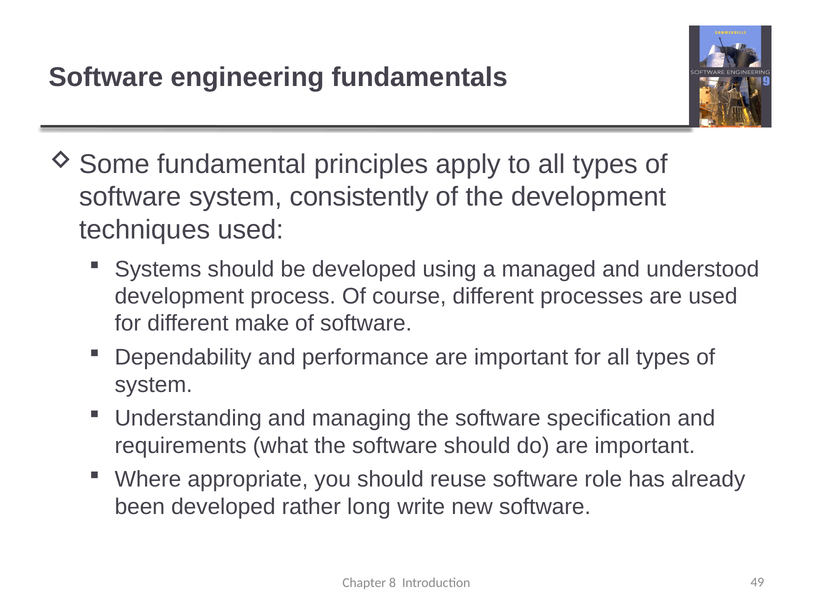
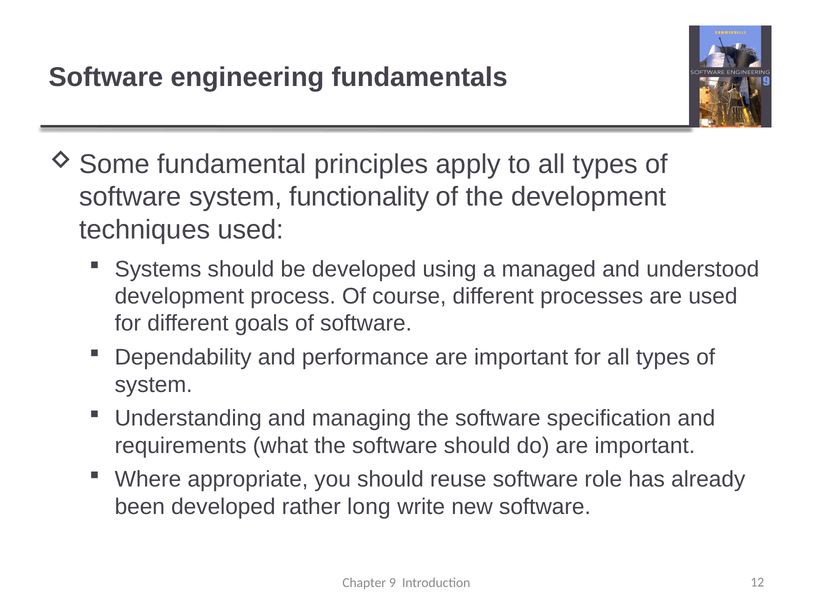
consistently: consistently -> functionality (359, 197)
make: make -> goals (262, 323)
8: 8 -> 9 (392, 582)
49: 49 -> 12 (757, 582)
